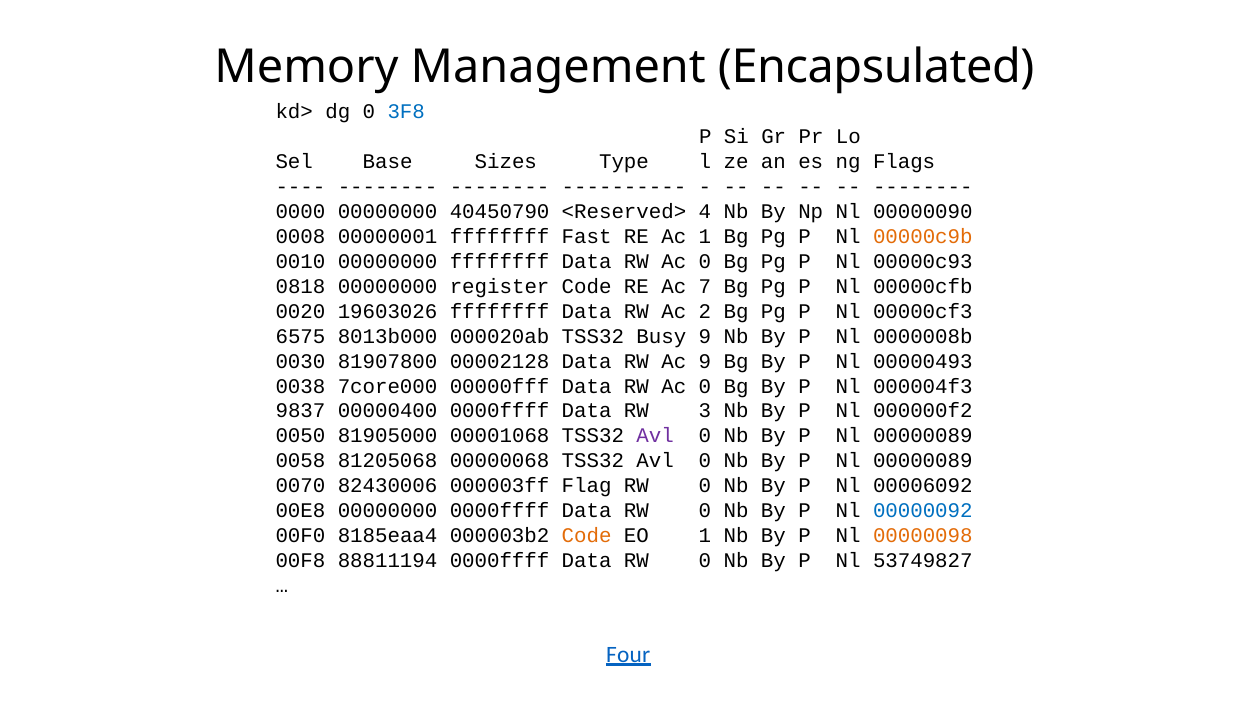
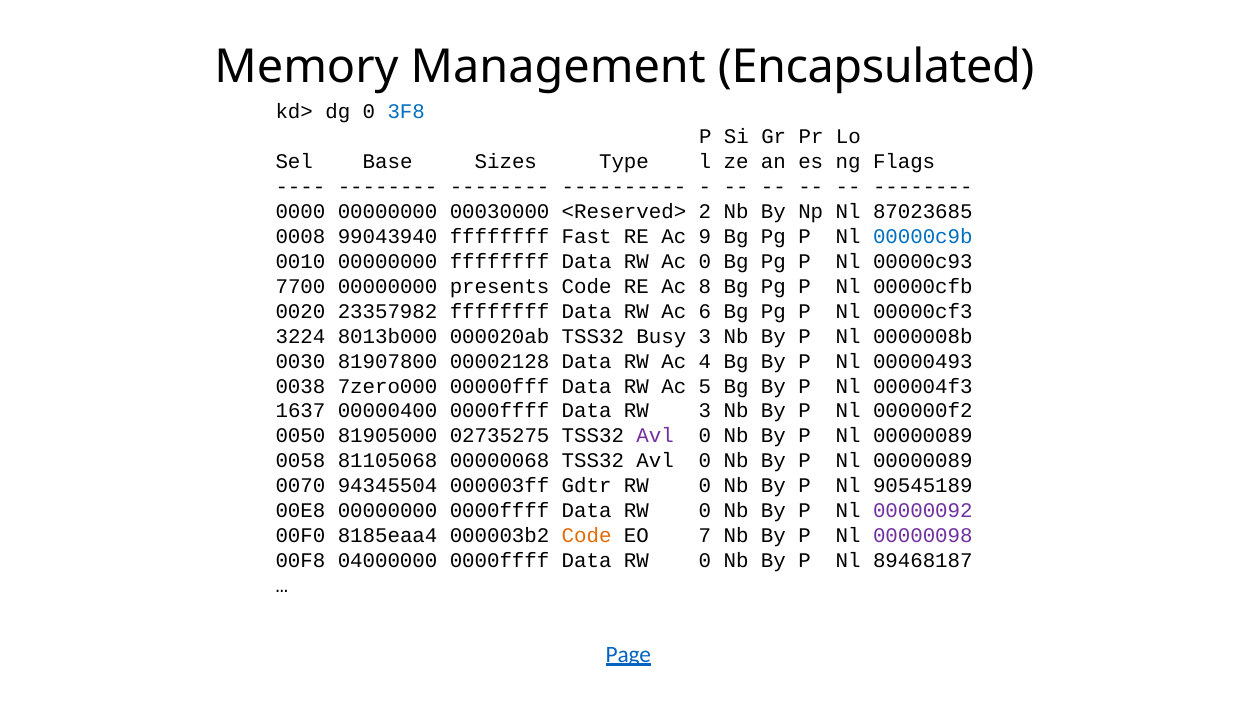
40450790: 40450790 -> 00030000 (500, 211)
4: 4 -> 2 (705, 211)
00000090: 00000090 -> 87023685 (923, 211)
00000001: 00000001 -> 99043940 (388, 236)
Ac 1: 1 -> 9 (705, 236)
00000c9b colour: orange -> blue (923, 236)
0818: 0818 -> 7700 (300, 286)
register: register -> presents (500, 286)
7: 7 -> 8 (705, 286)
19603026: 19603026 -> 23357982 (388, 311)
2: 2 -> 6 (705, 311)
6575: 6575 -> 3224 (300, 336)
Busy 9: 9 -> 3 (705, 336)
Ac 9: 9 -> 4 (705, 361)
7core000: 7core000 -> 7zero000 (388, 386)
0: 0 -> 5 (705, 386)
9837: 9837 -> 1637 (300, 411)
00001068: 00001068 -> 02735275 (500, 436)
81205068: 81205068 -> 81105068 (388, 461)
82430006: 82430006 -> 94345504 (388, 486)
Flag: Flag -> Gdtr (587, 486)
00006092: 00006092 -> 90545189 (923, 486)
00000092 colour: blue -> purple (923, 511)
EO 1: 1 -> 7 (705, 536)
00000098 colour: orange -> purple (923, 536)
88811194: 88811194 -> 04000000 (388, 561)
53749827: 53749827 -> 89468187 (923, 561)
Four: Four -> Page (628, 654)
